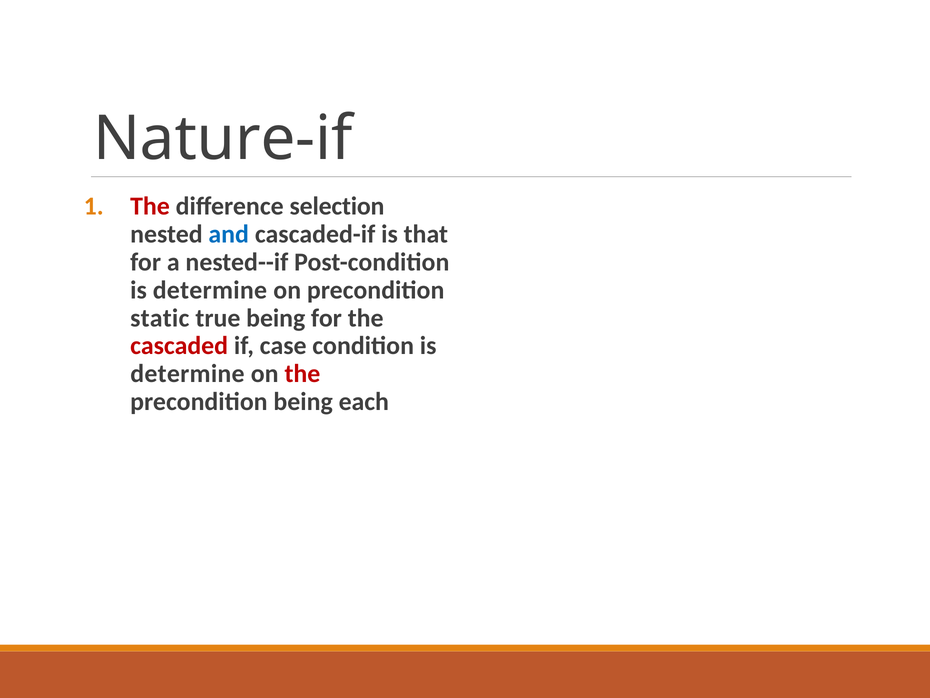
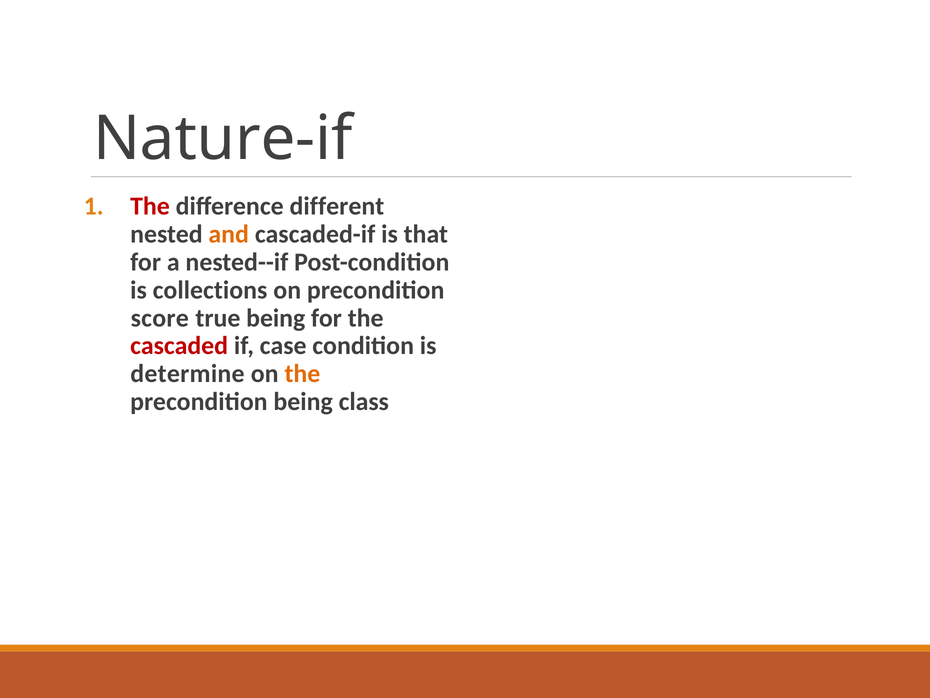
selection: selection -> different (337, 206)
and colour: blue -> orange (229, 234)
determine: determine -> collections (210, 290)
static: static -> score (160, 318)
the colour: red -> orange (302, 374)
each: each -> class (364, 401)
